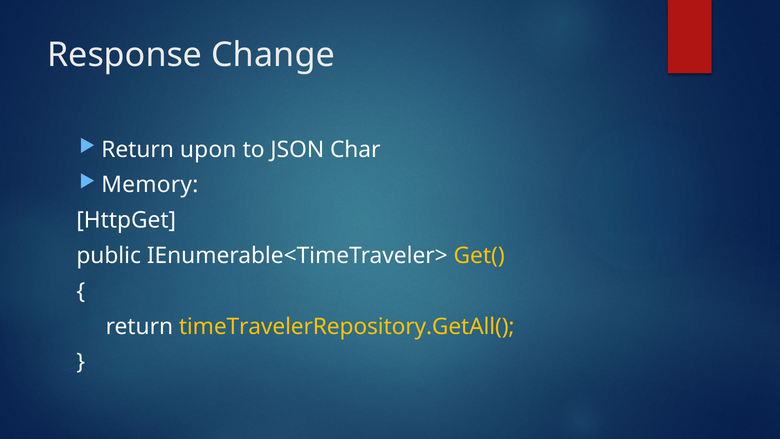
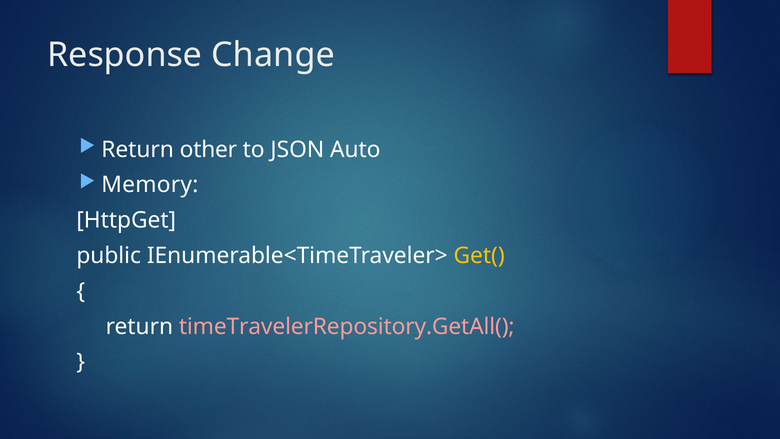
upon: upon -> other (208, 149)
Char: Char -> Auto (355, 149)
timeTravelerRepository.GetAll( colour: yellow -> pink (347, 326)
